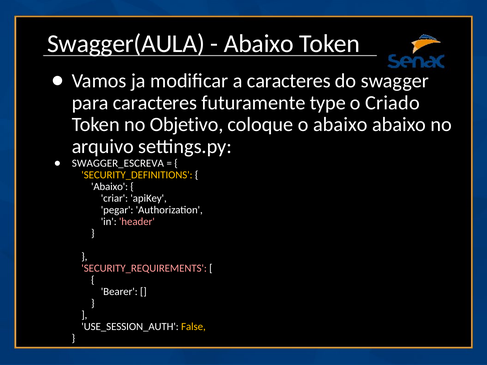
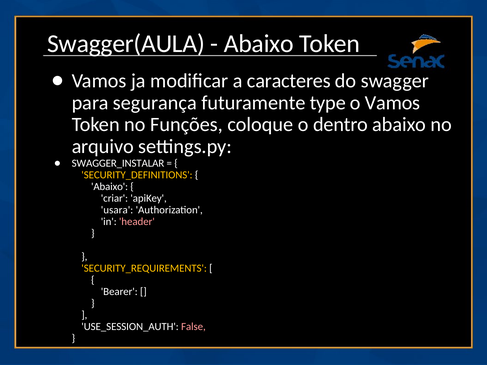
para caracteres: caracteres -> segurança (155, 103)
o Criado: Criado -> Vamos (393, 103)
Objetivo: Objetivo -> Funções (187, 125)
o abaixo: abaixo -> dentro (340, 125)
SWAGGER_ESCREVA: SWAGGER_ESCREVA -> SWAGGER_INSTALAR (118, 163)
pegar: pegar -> usara (117, 210)
SECURITY_REQUIREMENTS colour: pink -> yellow (144, 269)
False colour: yellow -> pink (193, 327)
